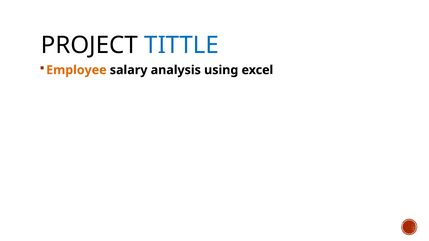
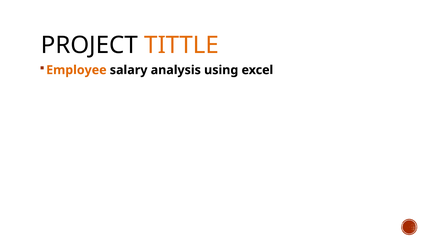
TITTLE colour: blue -> orange (182, 45)
